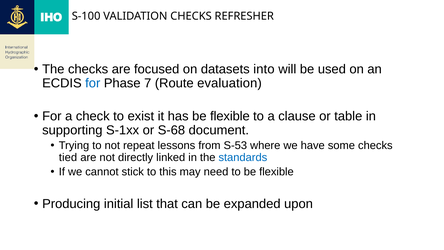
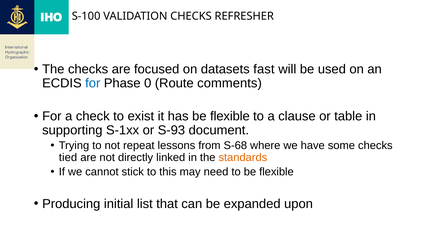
into: into -> fast (264, 69)
7: 7 -> 0 (148, 83)
evaluation: evaluation -> comments (230, 83)
S-68: S-68 -> S-93 (171, 130)
S-53: S-53 -> S-68 (235, 145)
standards colour: blue -> orange (243, 157)
